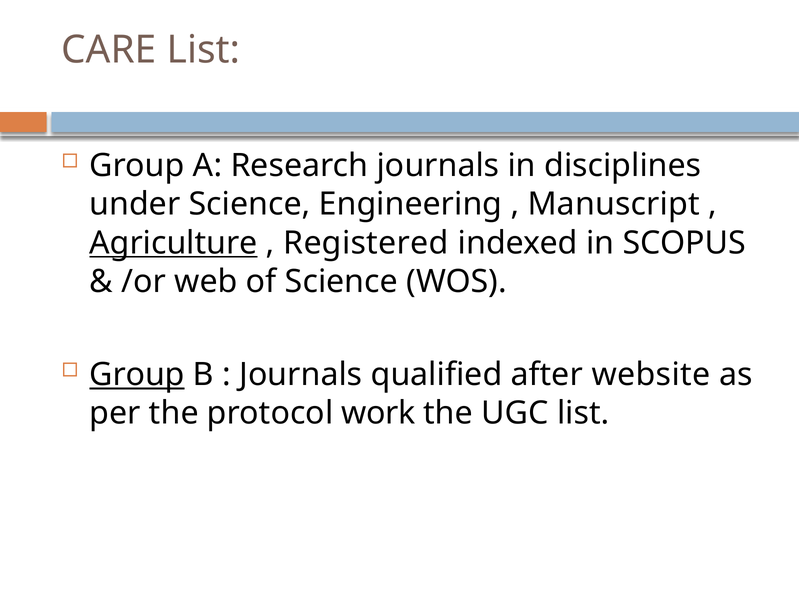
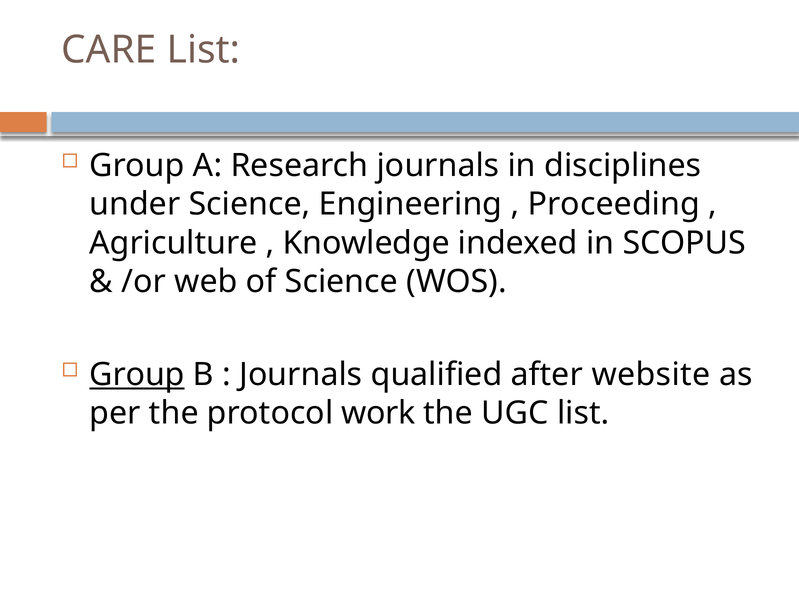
Manuscript: Manuscript -> Proceeding (614, 204)
Agriculture underline: present -> none (173, 243)
Registered: Registered -> Knowledge (366, 243)
